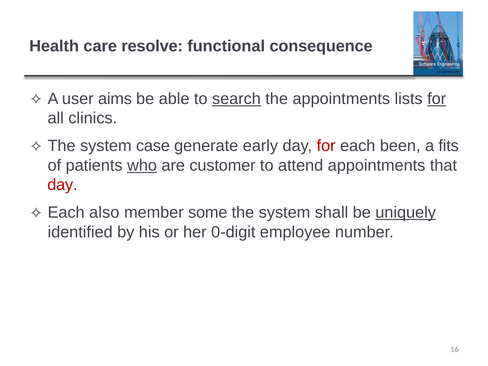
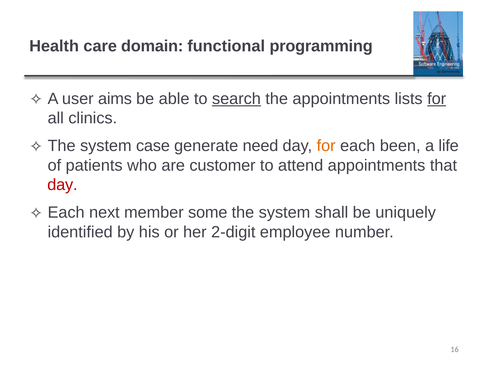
resolve: resolve -> domain (152, 46)
consequence: consequence -> programming (321, 46)
early: early -> need (261, 146)
for colour: red -> orange (326, 146)
fits: fits -> life (449, 146)
who underline: present -> none (142, 165)
also: also -> next (104, 213)
uniquely underline: present -> none (406, 213)
0-digit: 0-digit -> 2-digit (233, 232)
